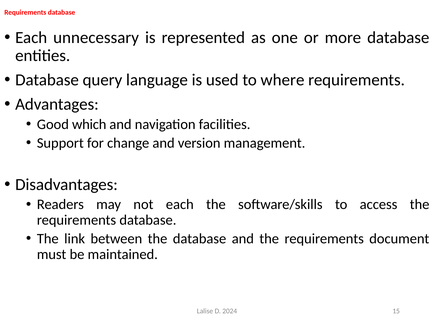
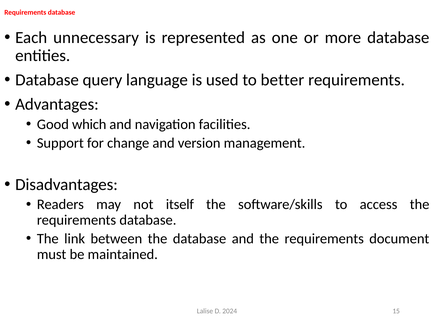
where: where -> better (282, 80)
not each: each -> itself (180, 204)
